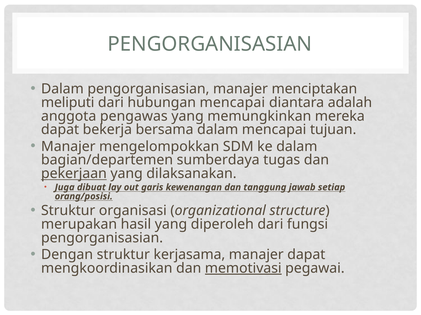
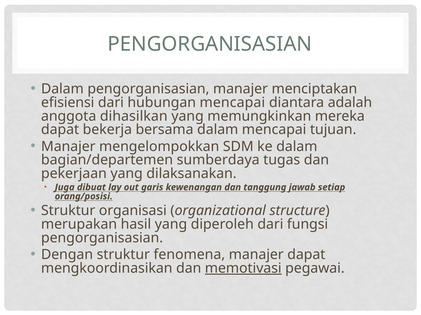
meliputi: meliputi -> efisiensi (68, 103)
pengawas: pengawas -> dihasilkan (134, 116)
pekerjaan underline: present -> none (74, 174)
kerjasama: kerjasama -> fenomena (189, 255)
